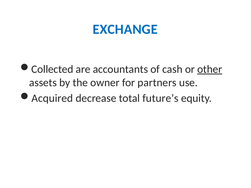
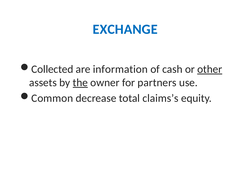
accountants: accountants -> information (120, 69)
the underline: none -> present (80, 83)
Acquired: Acquired -> Common (52, 98)
future’s: future’s -> claims’s (160, 98)
